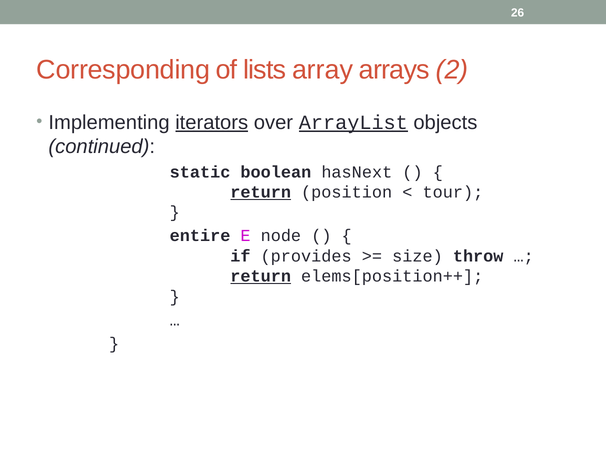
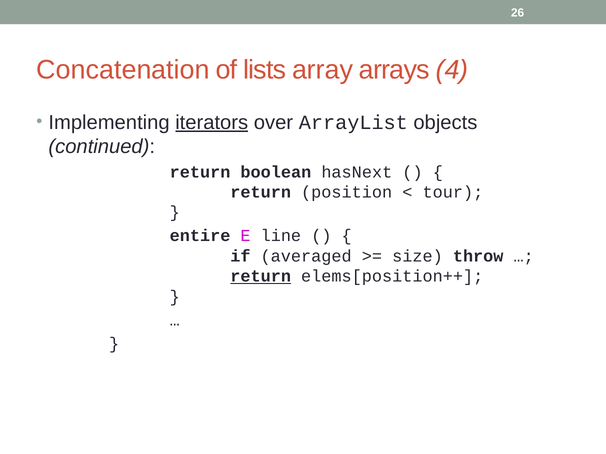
Corresponding: Corresponding -> Concatenation (123, 70)
2: 2 -> 4 (452, 70)
ArrayList underline: present -> none (353, 123)
static: static -> return (200, 172)
return underline: present -> none (261, 192)
node: node -> line (281, 236)
provides: provides -> averaged (306, 256)
